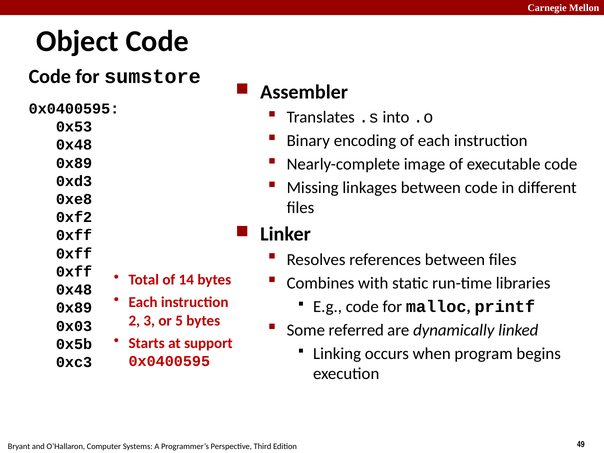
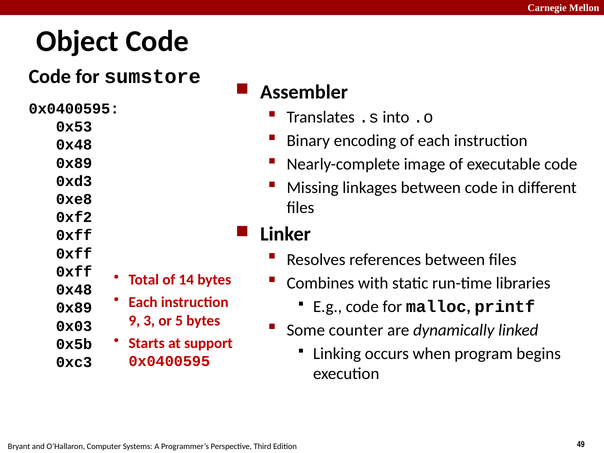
2: 2 -> 9 (134, 321)
referred: referred -> counter (356, 330)
